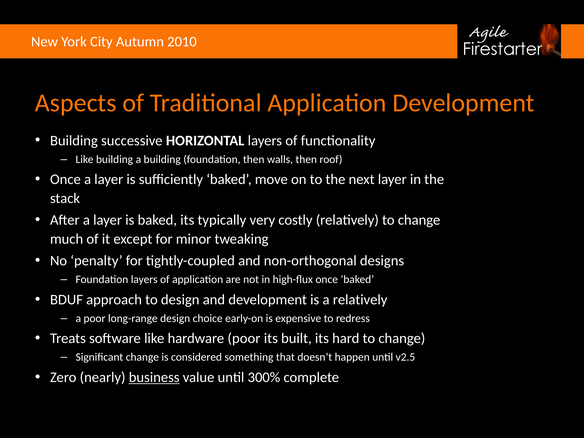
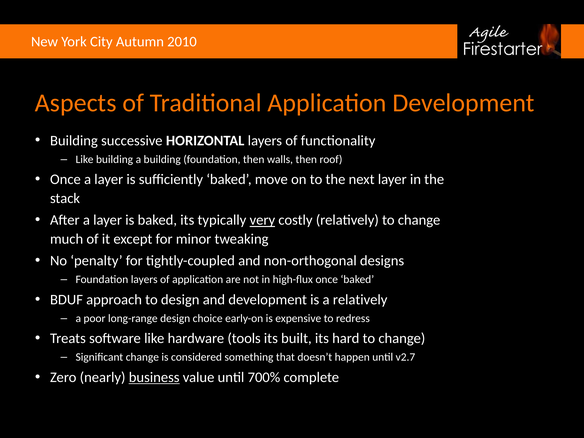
very underline: none -> present (262, 220)
hardware poor: poor -> tools (244, 339)
v2.5: v2.5 -> v2.7 (405, 357)
300%: 300% -> 700% (264, 377)
